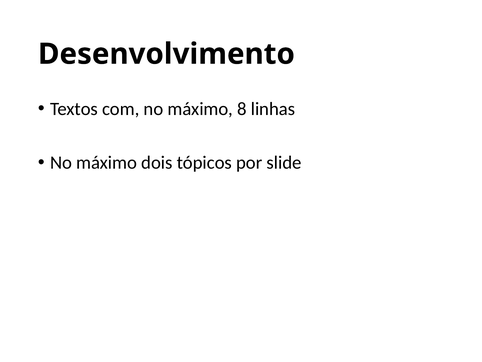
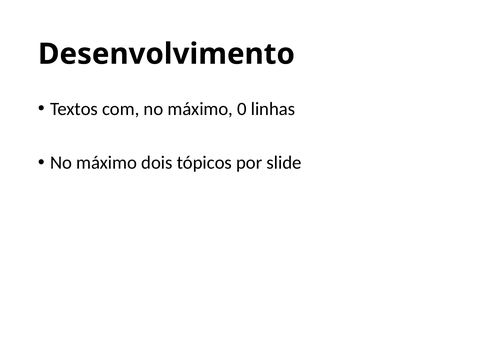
8: 8 -> 0 (242, 109)
